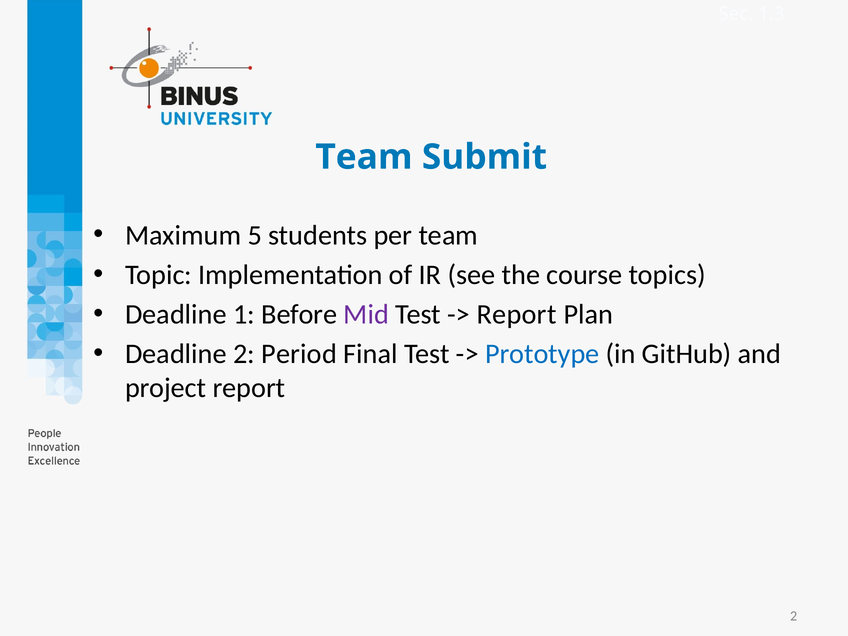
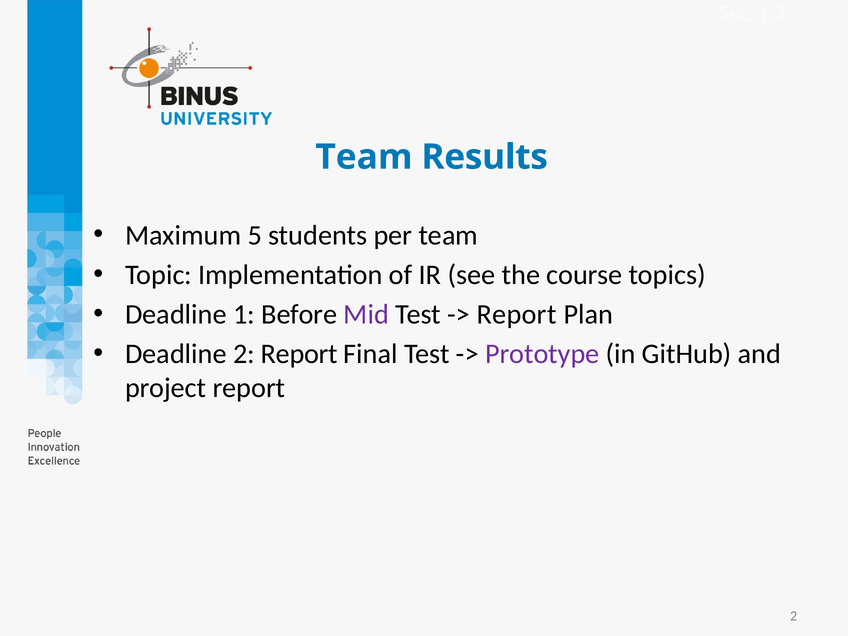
Submit: Submit -> Results (485, 157)
2 Period: Period -> Report (299, 354)
Prototype colour: blue -> purple (542, 354)
